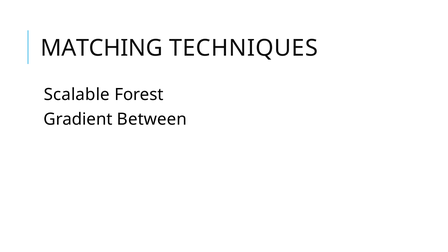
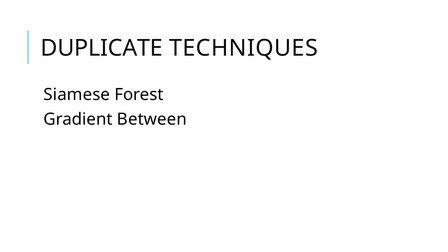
MATCHING: MATCHING -> DUPLICATE (102, 48)
Scalable: Scalable -> Siamese (77, 95)
